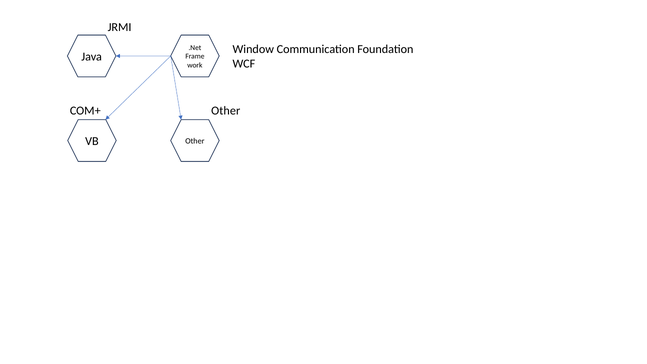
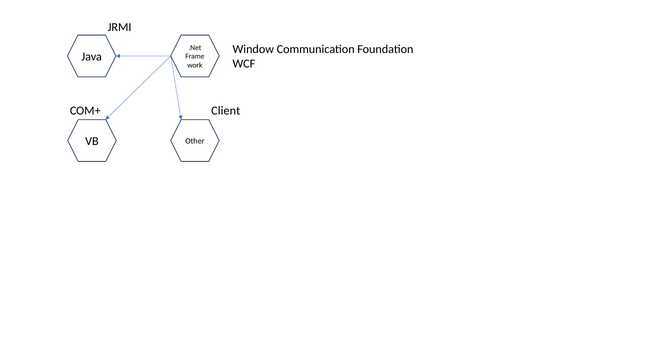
Other: Other -> Client (226, 111)
